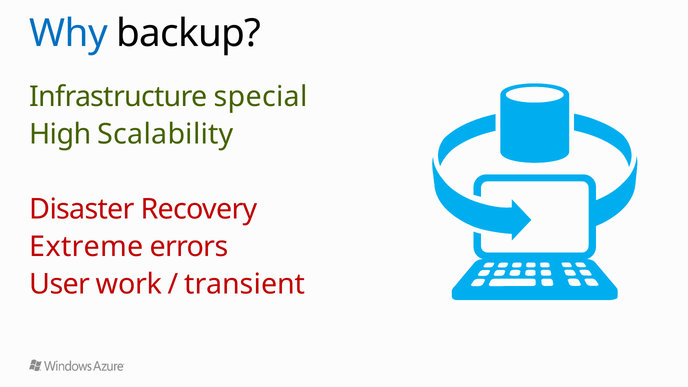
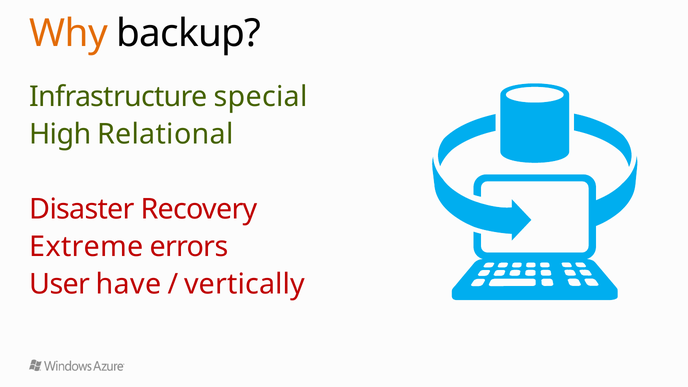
Why colour: blue -> orange (69, 34)
Scalability: Scalability -> Relational (165, 134)
work: work -> have (129, 284)
transient: transient -> vertically (245, 284)
